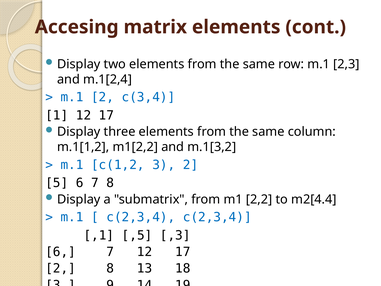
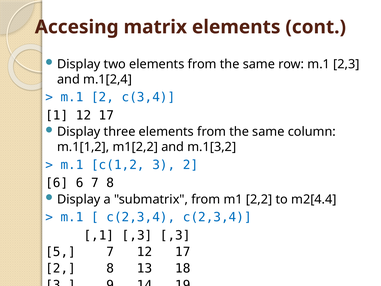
5: 5 -> 6 (57, 183)
,1 ,5: ,5 -> ,3 (137, 235)
6: 6 -> 5 (61, 252)
